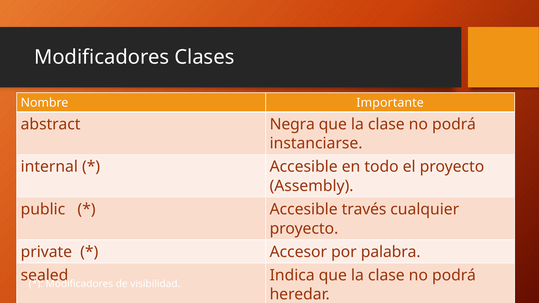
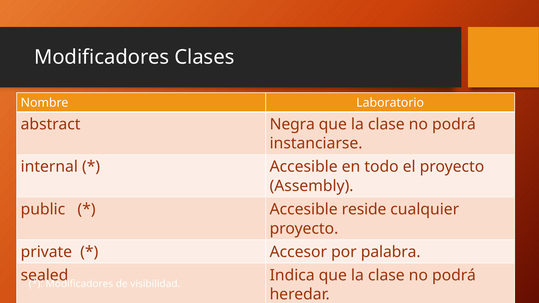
Importante: Importante -> Laboratorio (390, 103)
través: través -> reside (364, 209)
